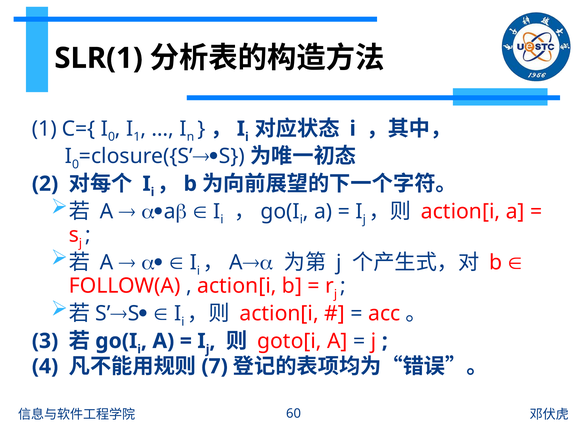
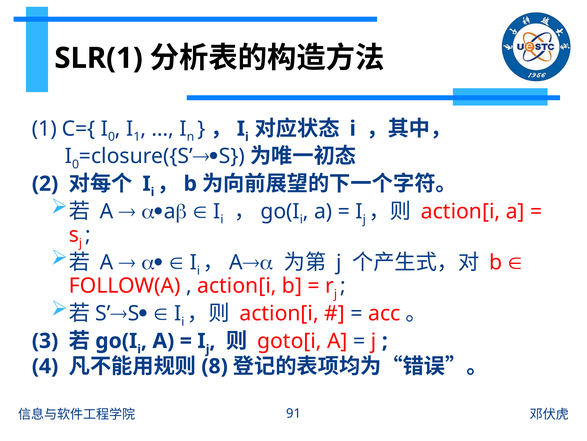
7: 7 -> 8 (215, 366)
60: 60 -> 91 (294, 413)
